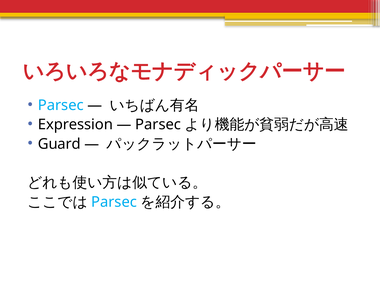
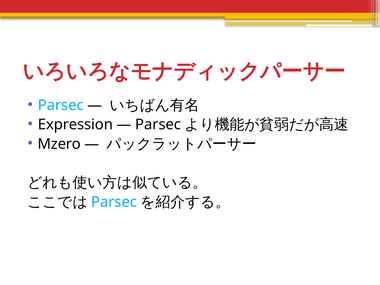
Guard: Guard -> Mzero (59, 144)
